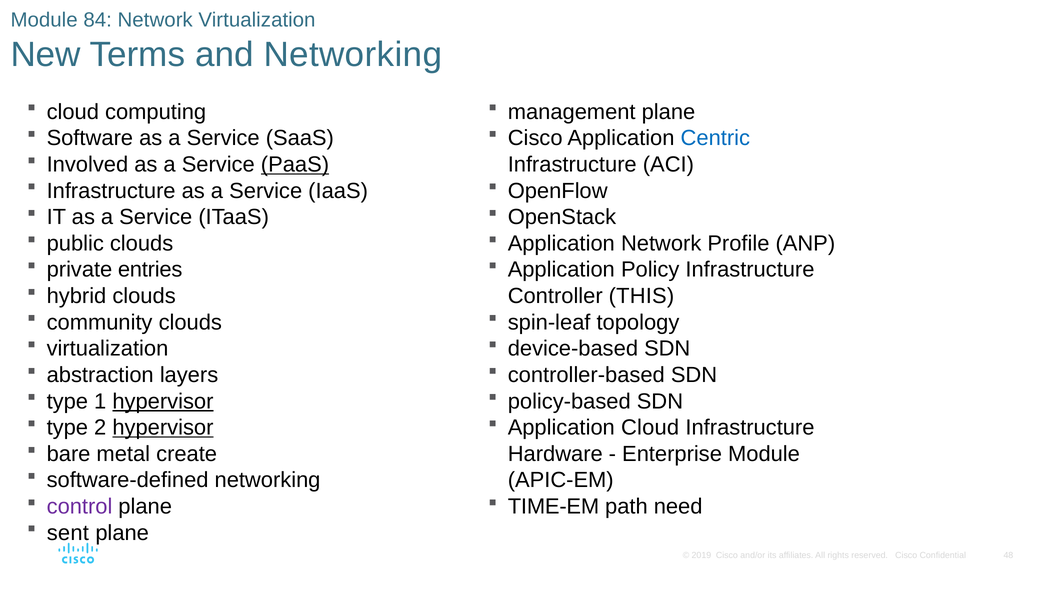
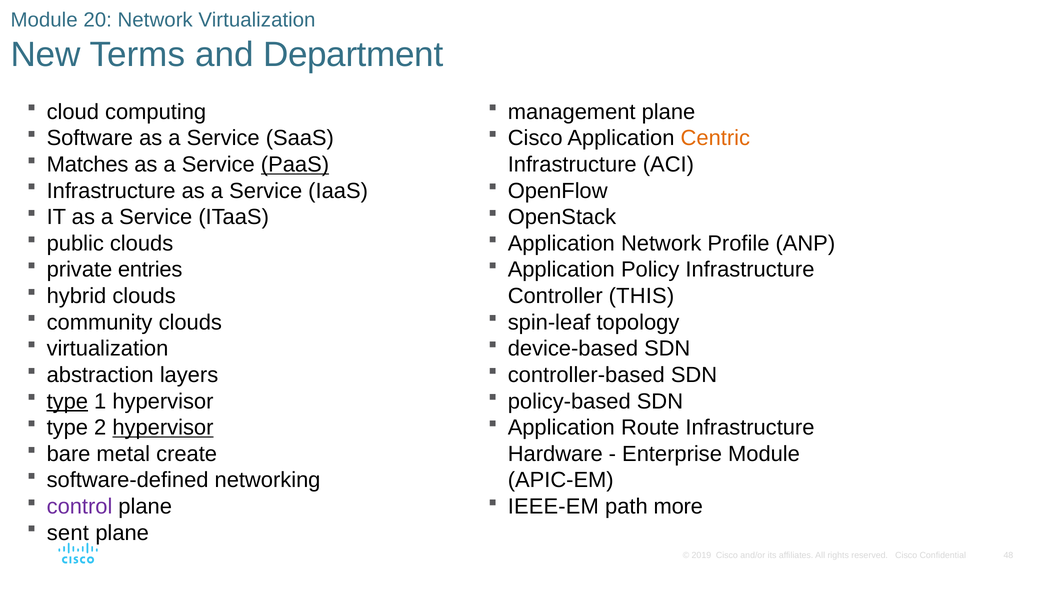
84: 84 -> 20 (98, 20)
and Networking: Networking -> Department (353, 55)
Centric colour: blue -> orange (715, 138)
Involved: Involved -> Matches (88, 165)
type underline: none -> present (67, 402)
hypervisor underline: present -> none (163, 402)
Application Cloud: Cloud -> Route (650, 428)
TIME-EM: TIME-EM -> IEEE-EM (553, 507)
need: need -> more (678, 507)
